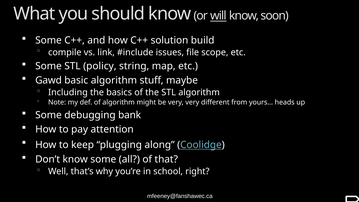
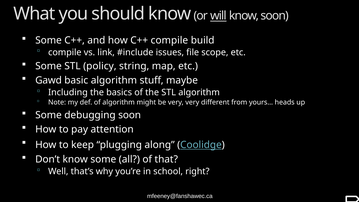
C++ solution: solution -> compile (169, 40)
debugging bank: bank -> soon (130, 115)
